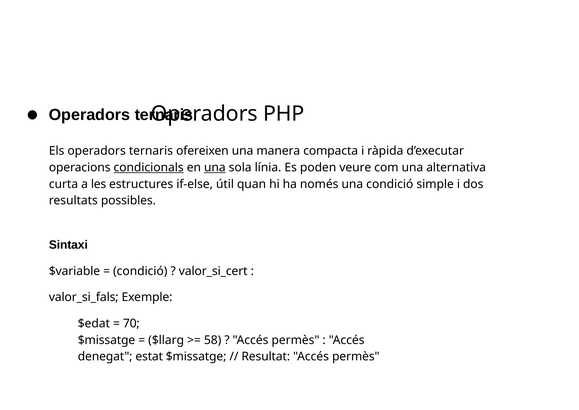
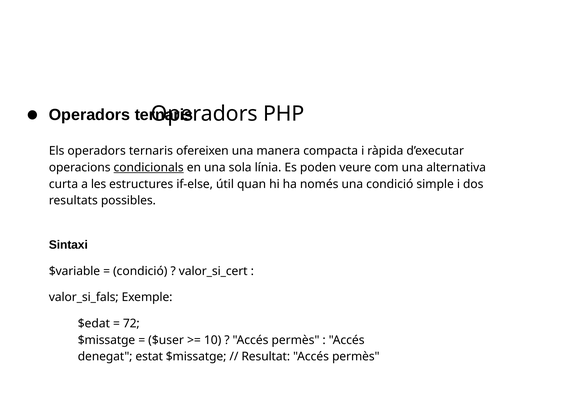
una underline: present -> none (215, 167)
70: 70 -> 72 (131, 323)
$llarg: $llarg -> $user (166, 340)
58: 58 -> 10 (213, 340)
